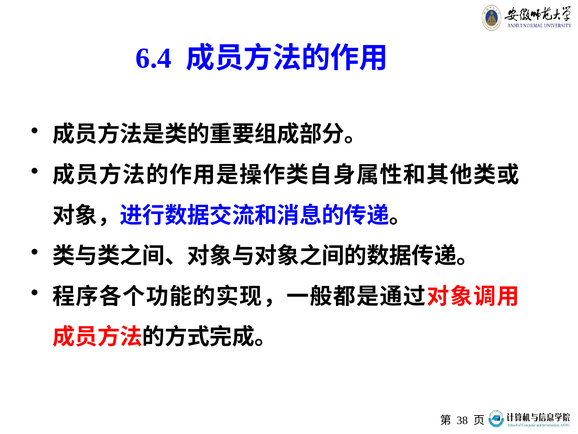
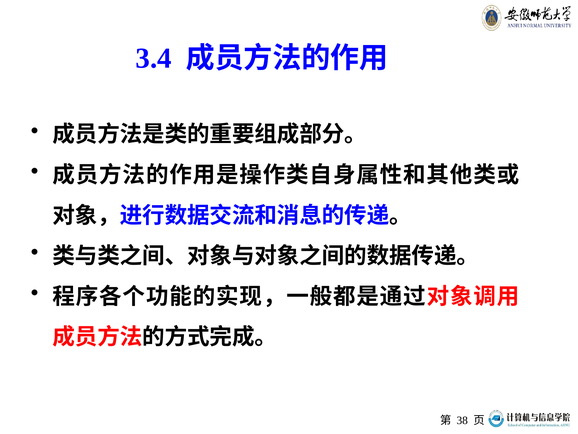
6.4: 6.4 -> 3.4 (154, 58)
